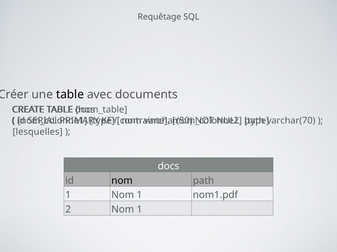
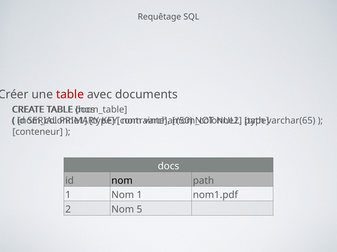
table colour: black -> red (70, 95)
varchar(70: varchar(70 -> varchar(65 (291, 121)
lesquelles: lesquelles -> conteneur (38, 132)
2 Nom 1: 1 -> 5 (139, 210)
